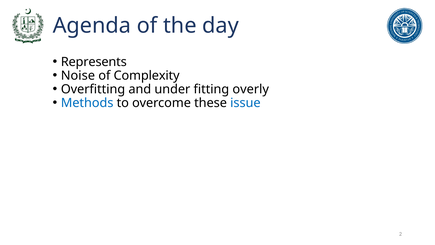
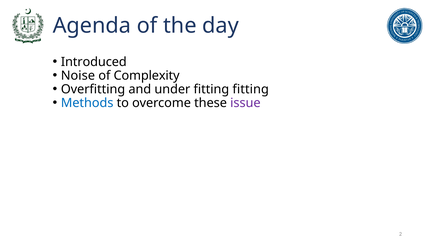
Represents: Represents -> Introduced (94, 62)
fitting overly: overly -> fitting (251, 89)
issue colour: blue -> purple (245, 103)
